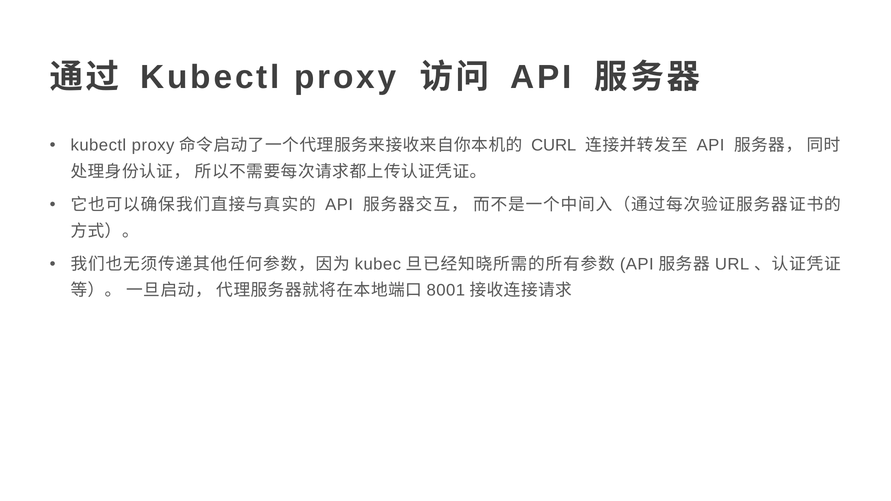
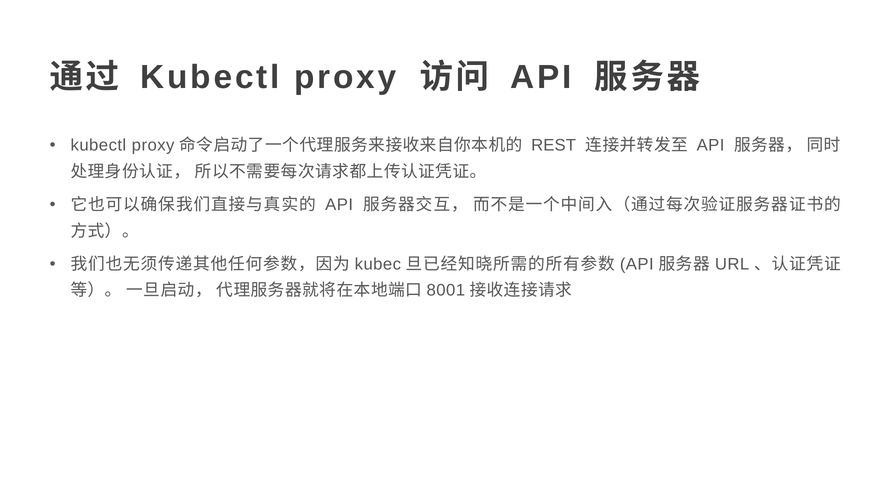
CURL: CURL -> REST (554, 146)
